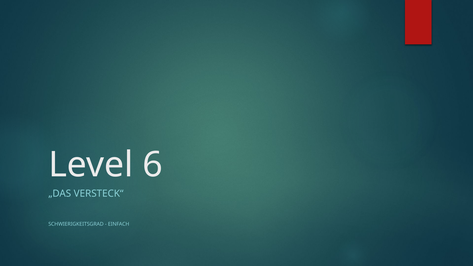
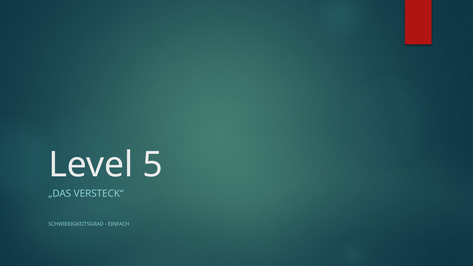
6: 6 -> 5 (153, 165)
